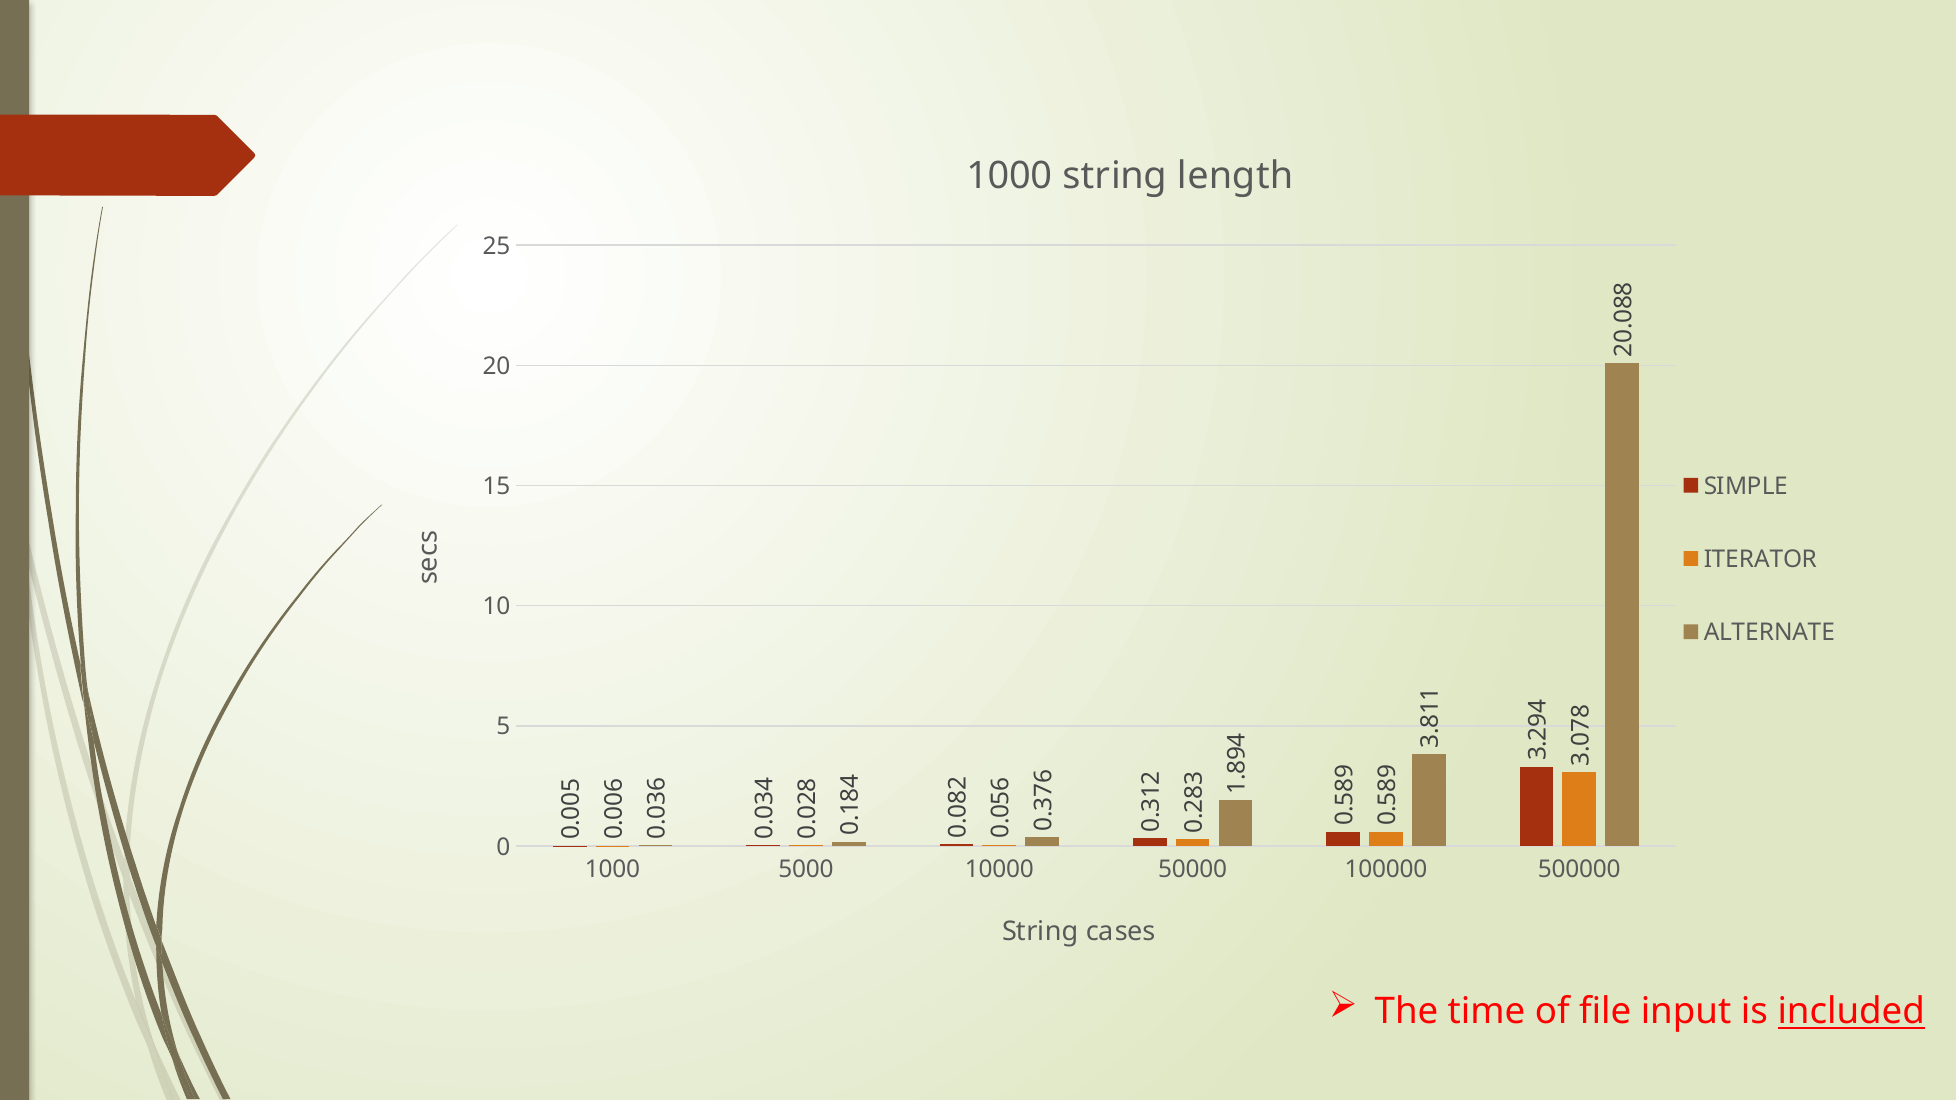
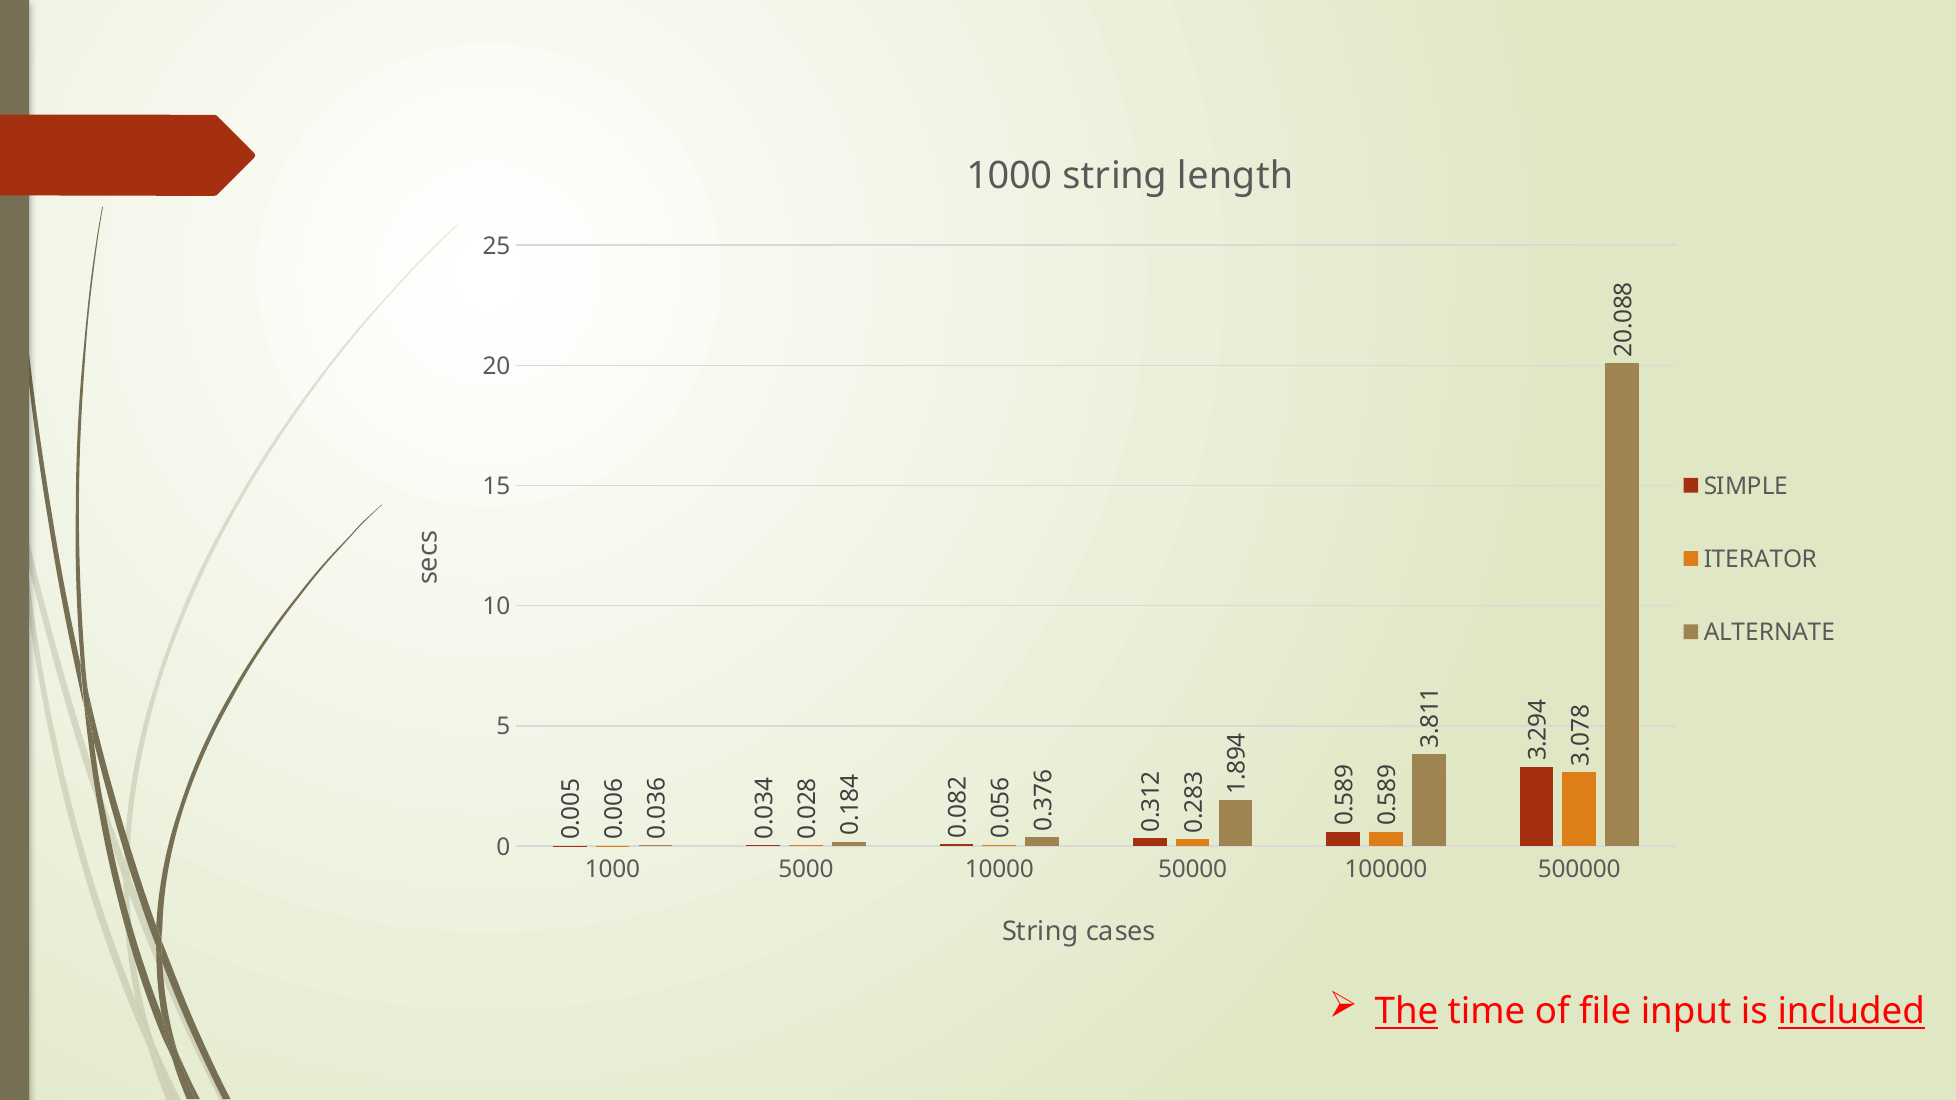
The underline: none -> present (1406, 1012)
